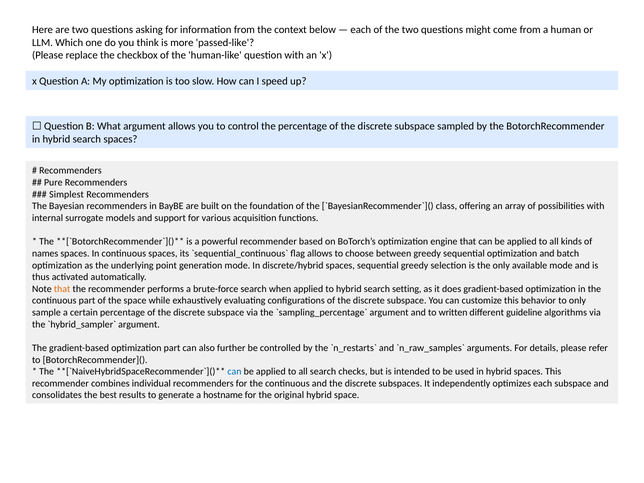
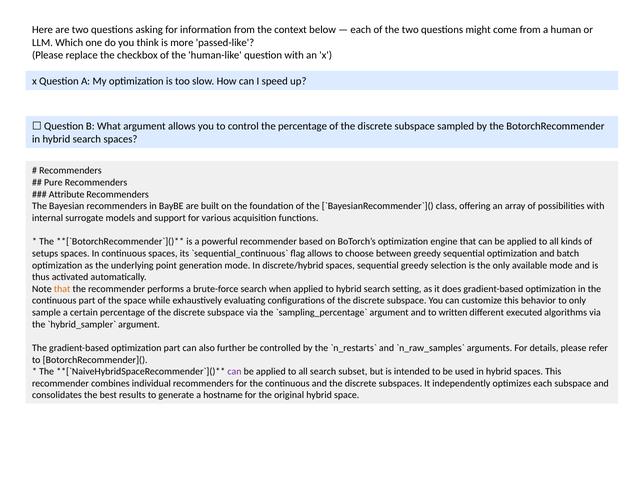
Simplest: Simplest -> Attribute (67, 194)
names: names -> setups (45, 253)
guideline: guideline -> executed (524, 313)
can colour: blue -> purple (234, 372)
checks: checks -> subset (353, 372)
